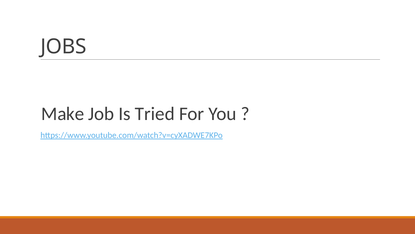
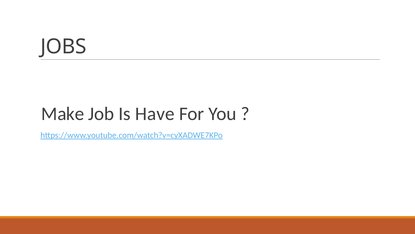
Tried: Tried -> Have (155, 114)
